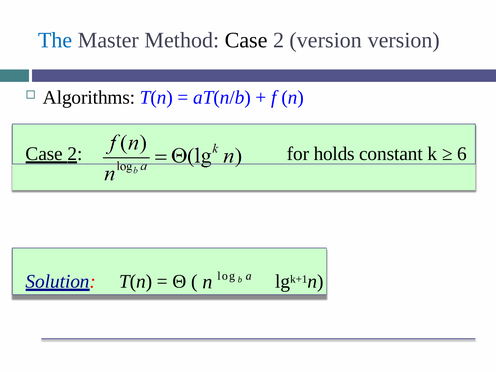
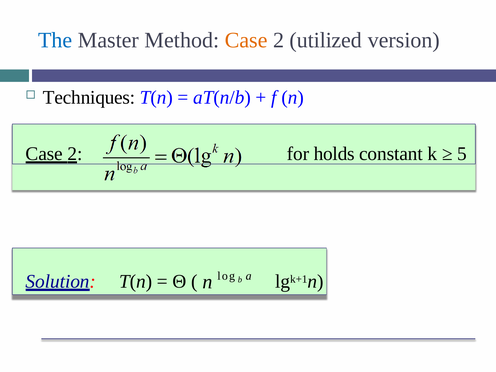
Case colour: black -> orange (246, 40)
2 version: version -> utilized (326, 40)
Algorithms: Algorithms -> Techniques (89, 97)
6: 6 -> 5 (462, 154)
